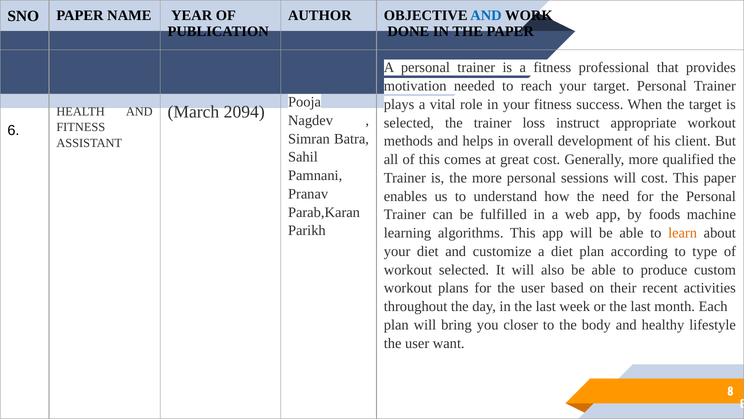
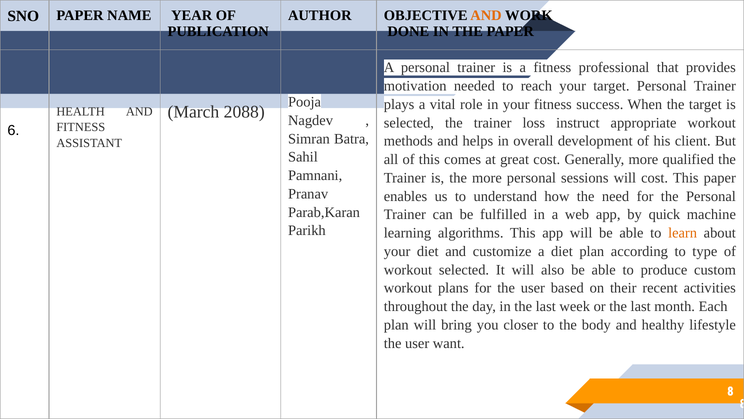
AND colour: blue -> orange (486, 16)
2094: 2094 -> 2088 (244, 112)
foods: foods -> quick (664, 214)
